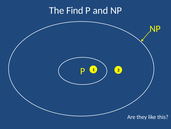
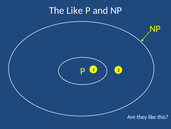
The Find: Find -> Like (75, 10)
